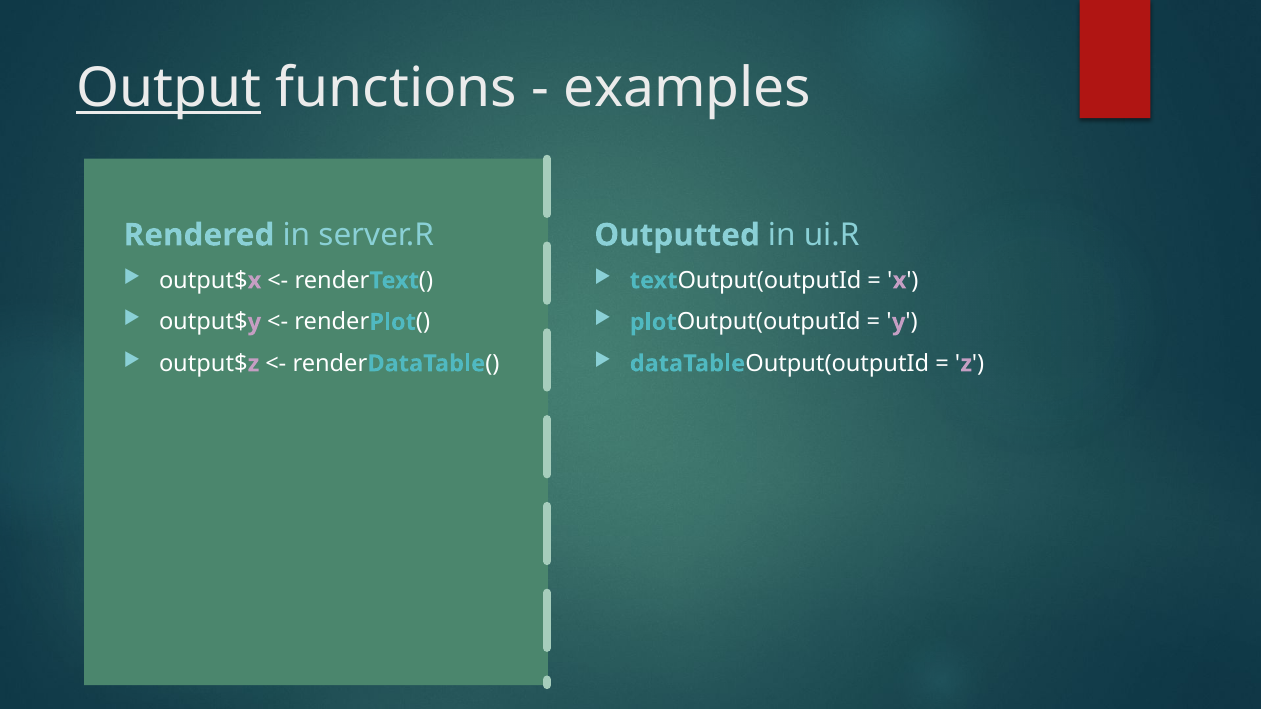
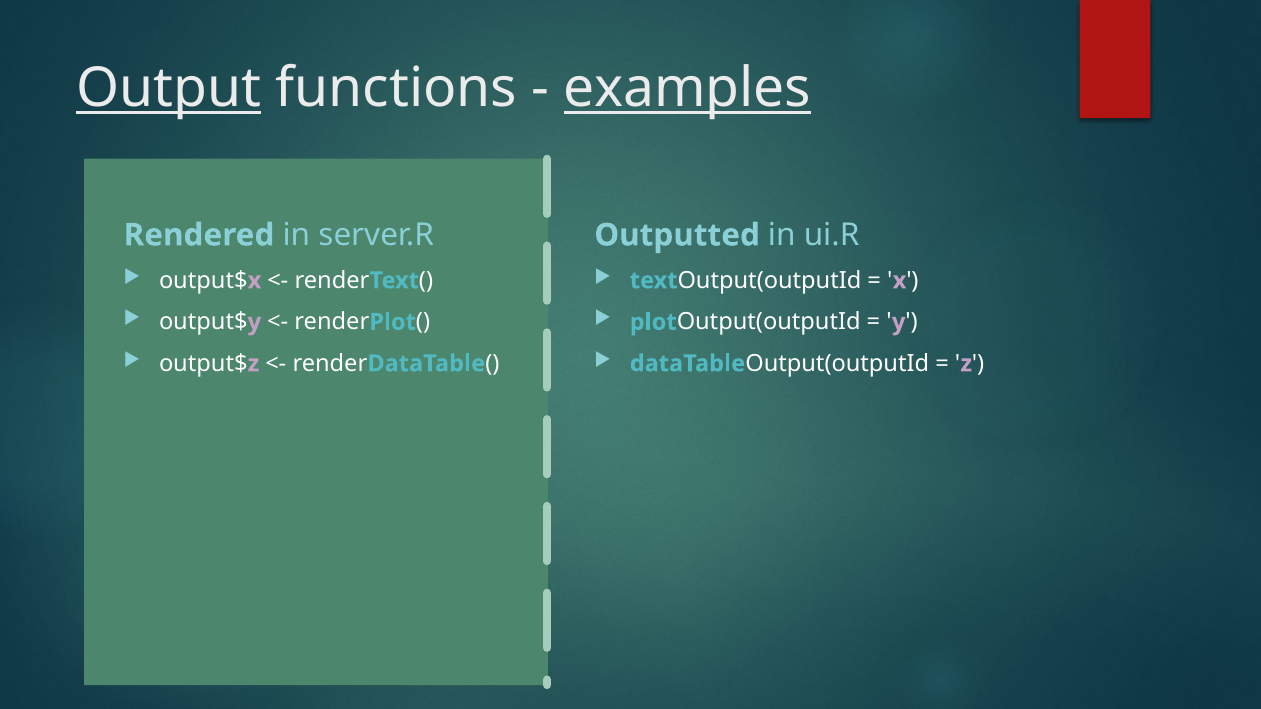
examples underline: none -> present (687, 89)
